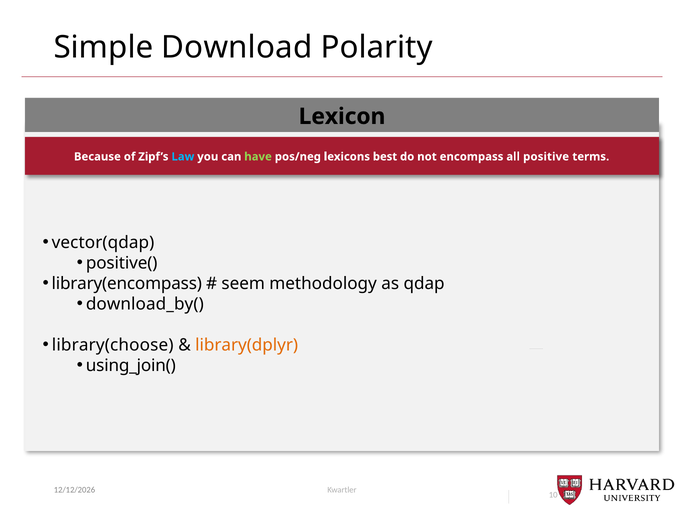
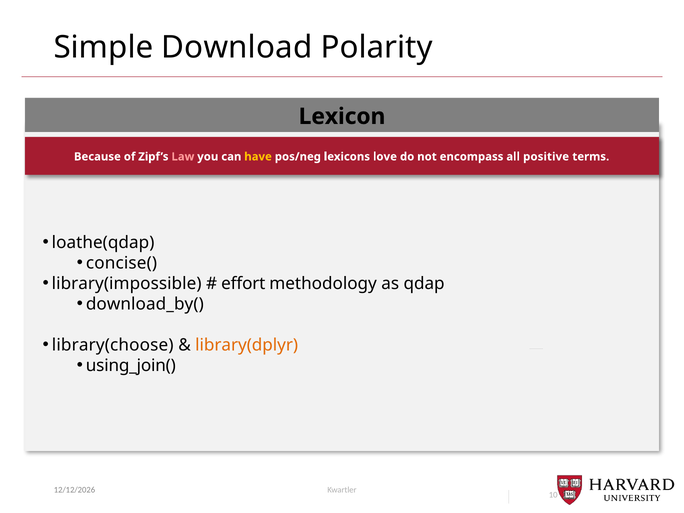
Law colour: light blue -> pink (183, 157)
have colour: light green -> yellow (258, 157)
best: best -> love (385, 157)
vector(qdap: vector(qdap -> loathe(qdap (103, 242)
positive(: positive( -> concise( (121, 263)
library(encompass: library(encompass -> library(impossible (127, 283)
seem: seem -> effort (243, 283)
